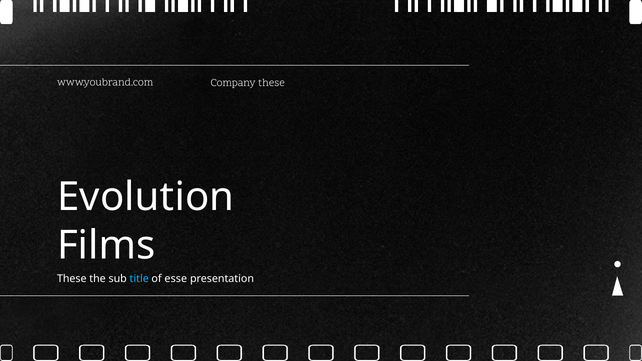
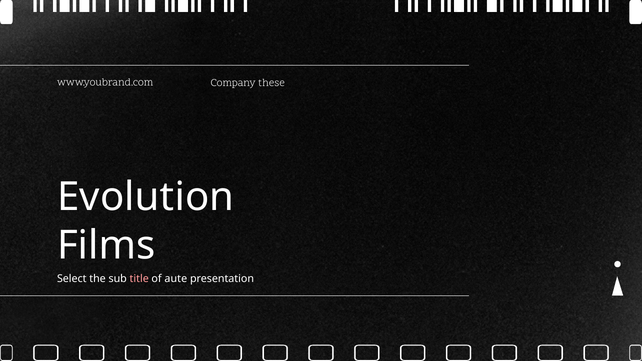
These: These -> Select (72, 279)
title colour: light blue -> pink (139, 279)
esse: esse -> aute (176, 279)
